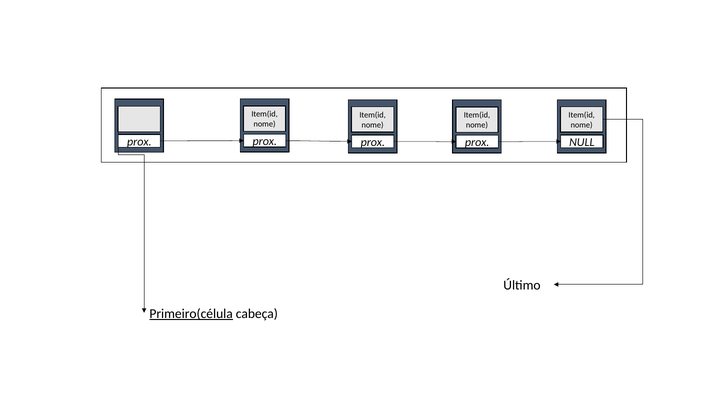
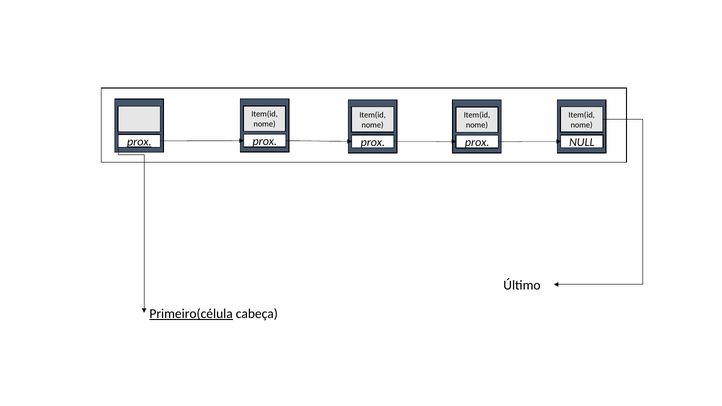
prox underline: none -> present (139, 142)
